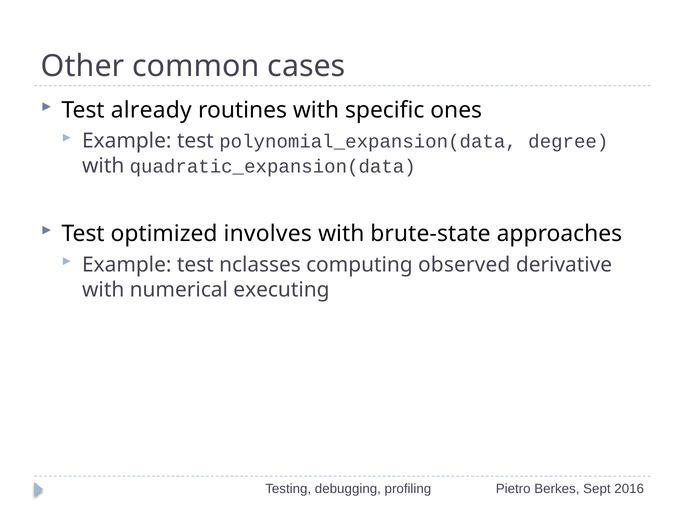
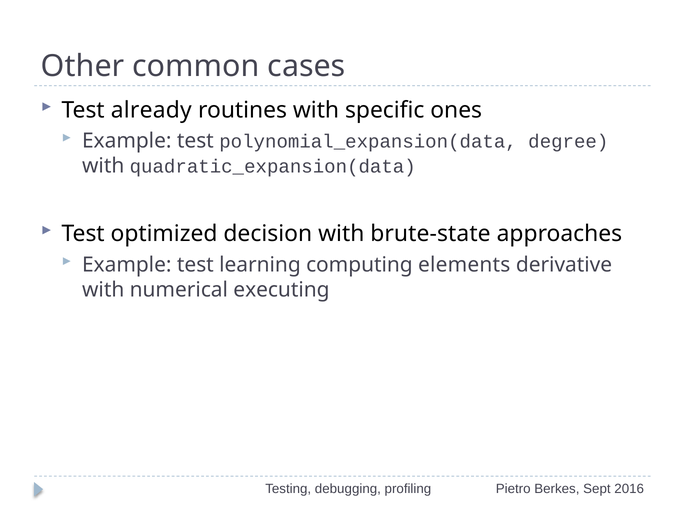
involves: involves -> decision (268, 234)
nclasses: nclasses -> learning (260, 265)
observed: observed -> elements (464, 265)
